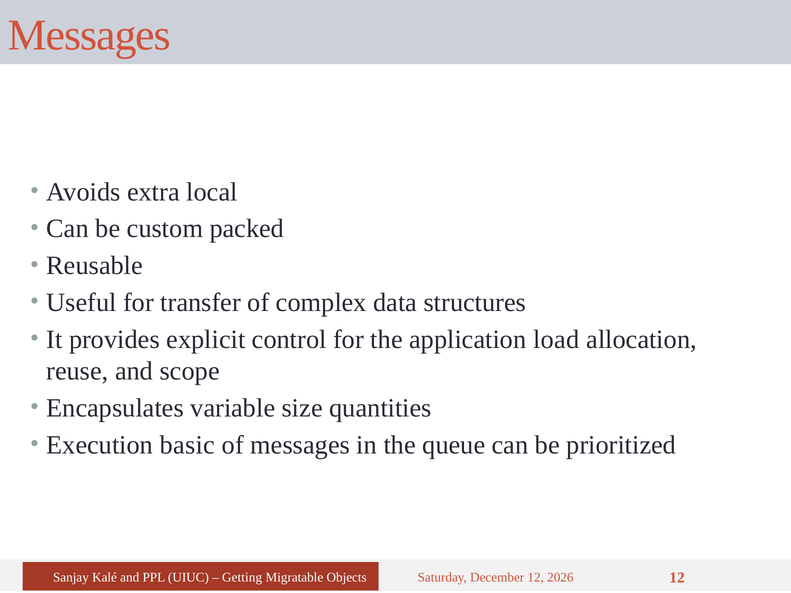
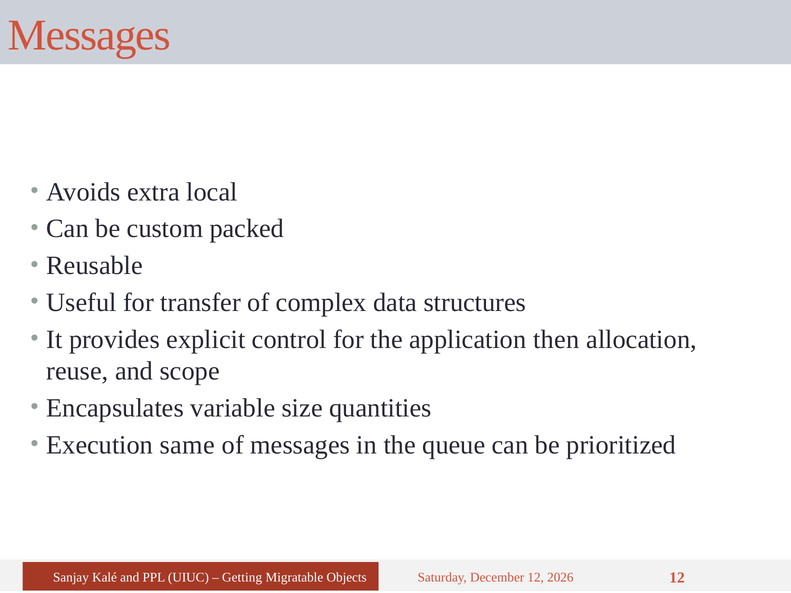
load: load -> then (556, 340)
basic: basic -> same (187, 445)
